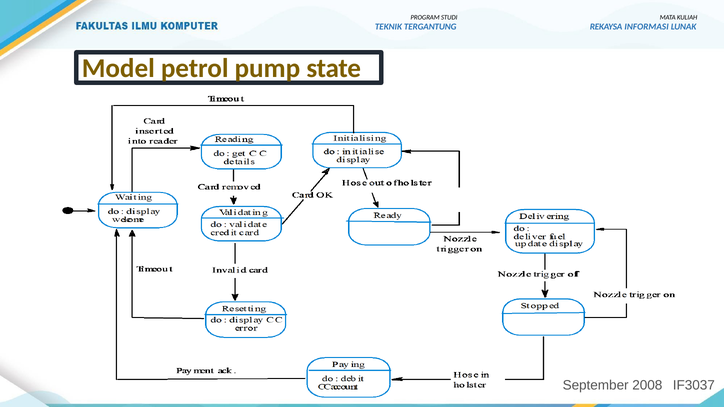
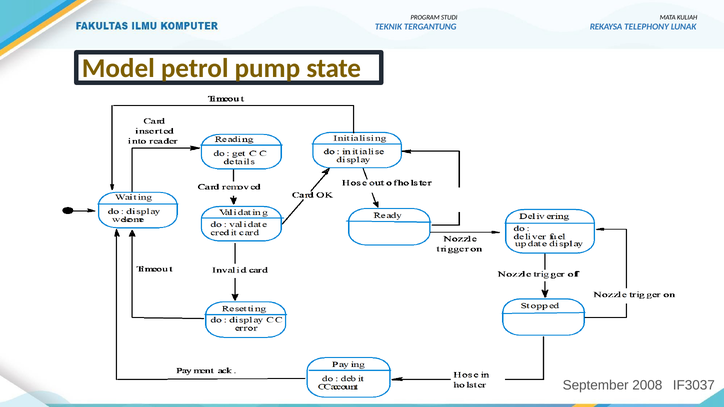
INFORMASI: INFORMASI -> TELEPHONY (647, 27)
